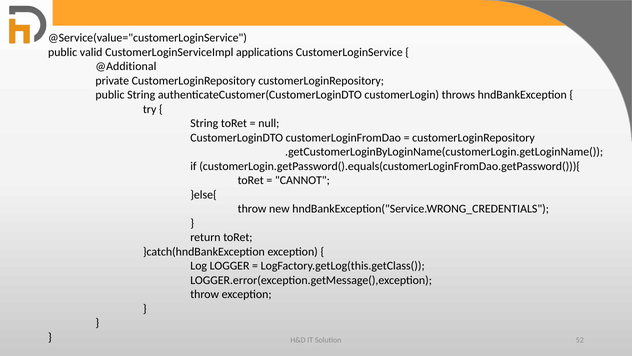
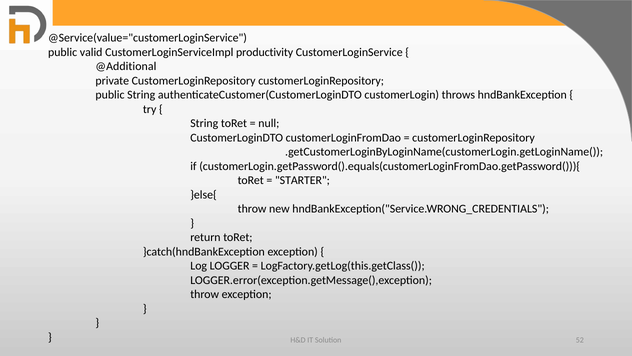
applications: applications -> productivity (265, 52)
CANNOT: CANNOT -> STARTER (302, 180)
